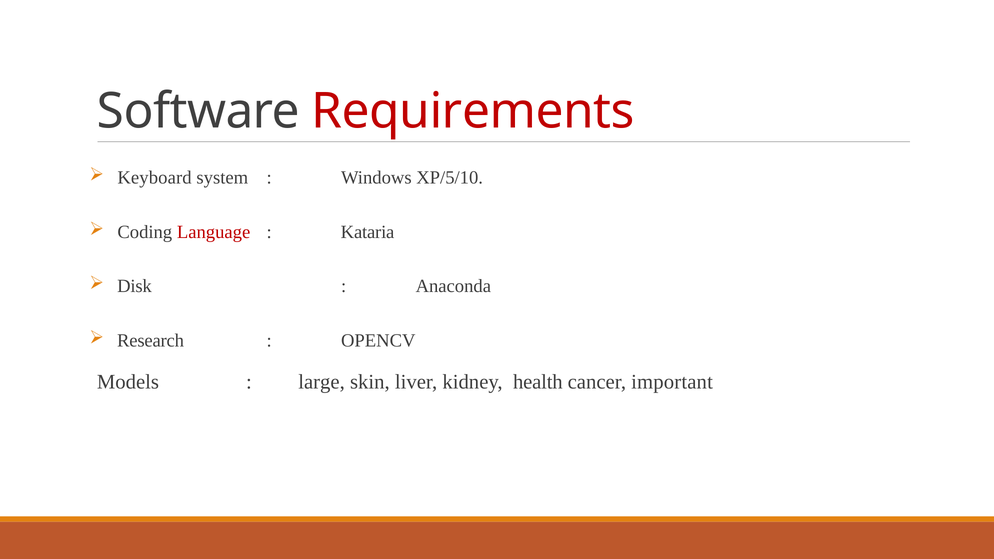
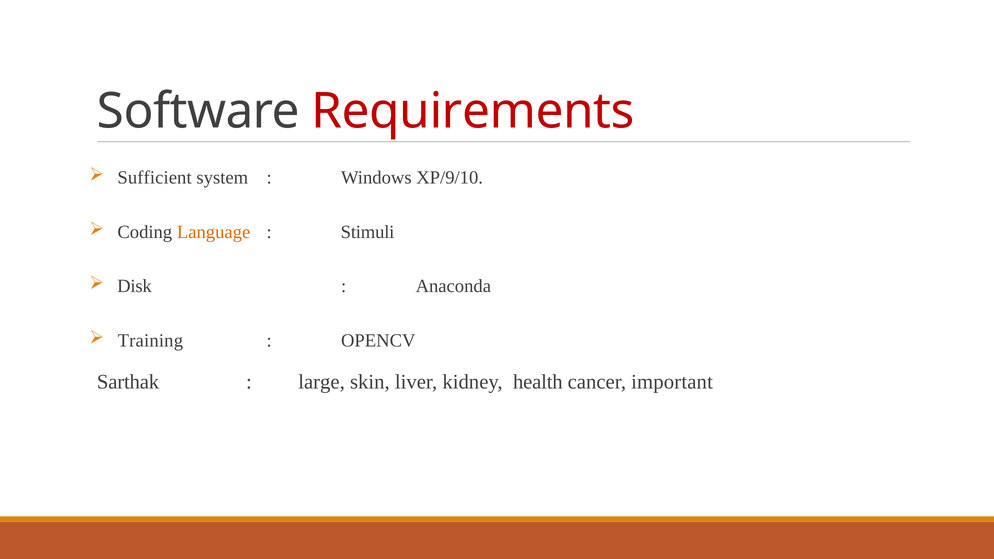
Keyboard: Keyboard -> Sufficient (155, 178)
XP/5/10: XP/5/10 -> XP/9/10 (450, 178)
Language colour: red -> orange (214, 232)
Kataria: Kataria -> Stimuli (368, 232)
Research: Research -> Training (150, 341)
Models: Models -> Sarthak (128, 382)
